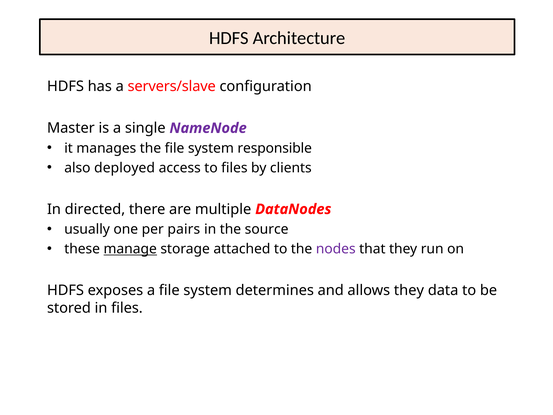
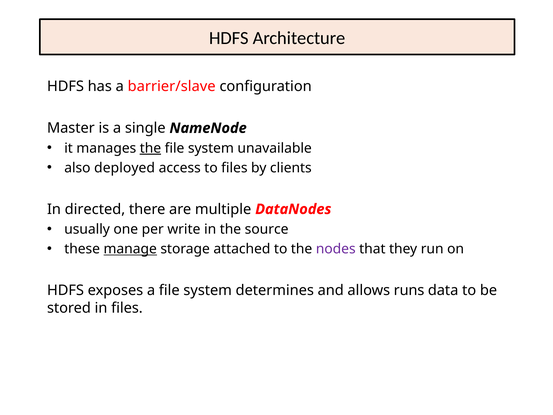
servers/slave: servers/slave -> barrier/slave (172, 86)
NameNode colour: purple -> black (208, 128)
the underline: none -> present (150, 148)
responsible: responsible -> unavailable (275, 148)
pairs: pairs -> write (184, 229)
allows they: they -> runs (409, 290)
